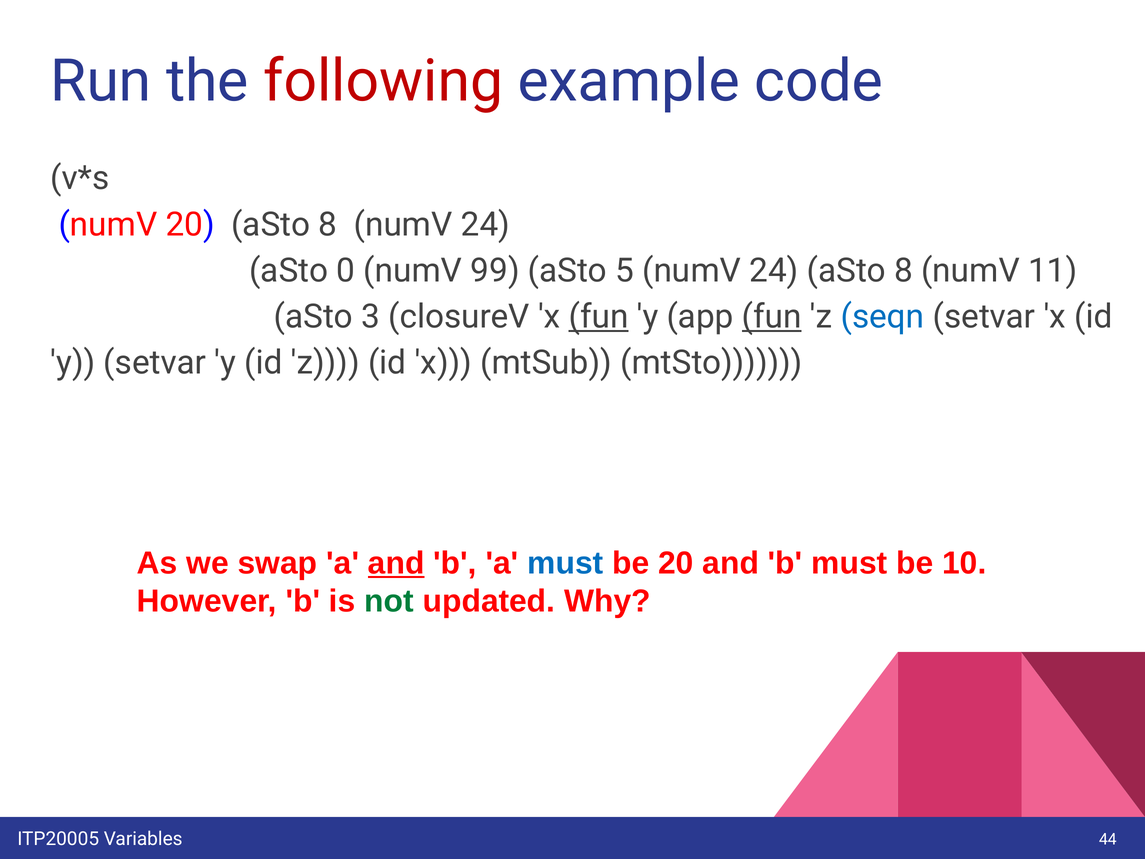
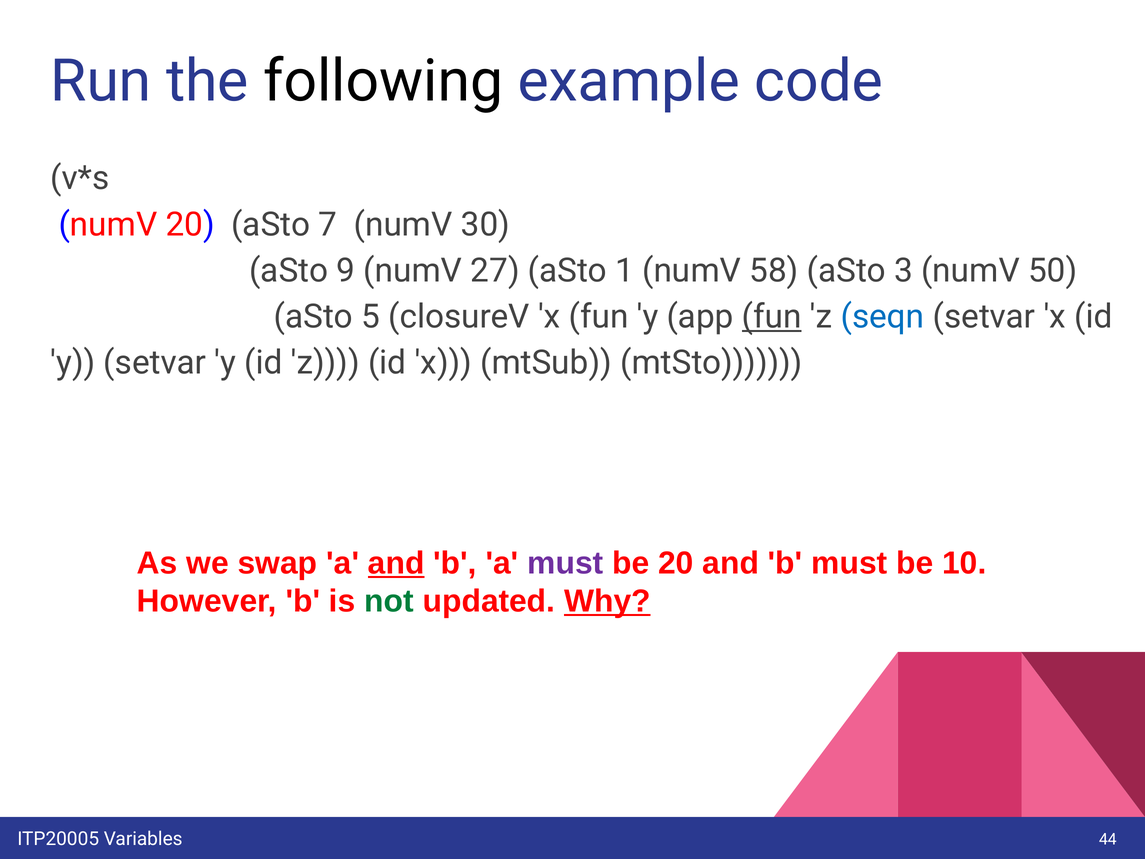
following colour: red -> black (383, 81)
20 aSto 8: 8 -> 7 (328, 224)
24: 24 -> 30 (485, 224)
0: 0 -> 9 (346, 270)
99: 99 -> 27 (495, 270)
5: 5 -> 1 (625, 270)
24: 24 -> 58 (774, 270)
8: 8 -> 3 (903, 270)
11: 11 -> 50 (1053, 270)
3: 3 -> 5 (370, 317)
fun underline: present -> none (599, 317)
must colour: blue -> purple (565, 563)
Why underline: none -> present (607, 601)
